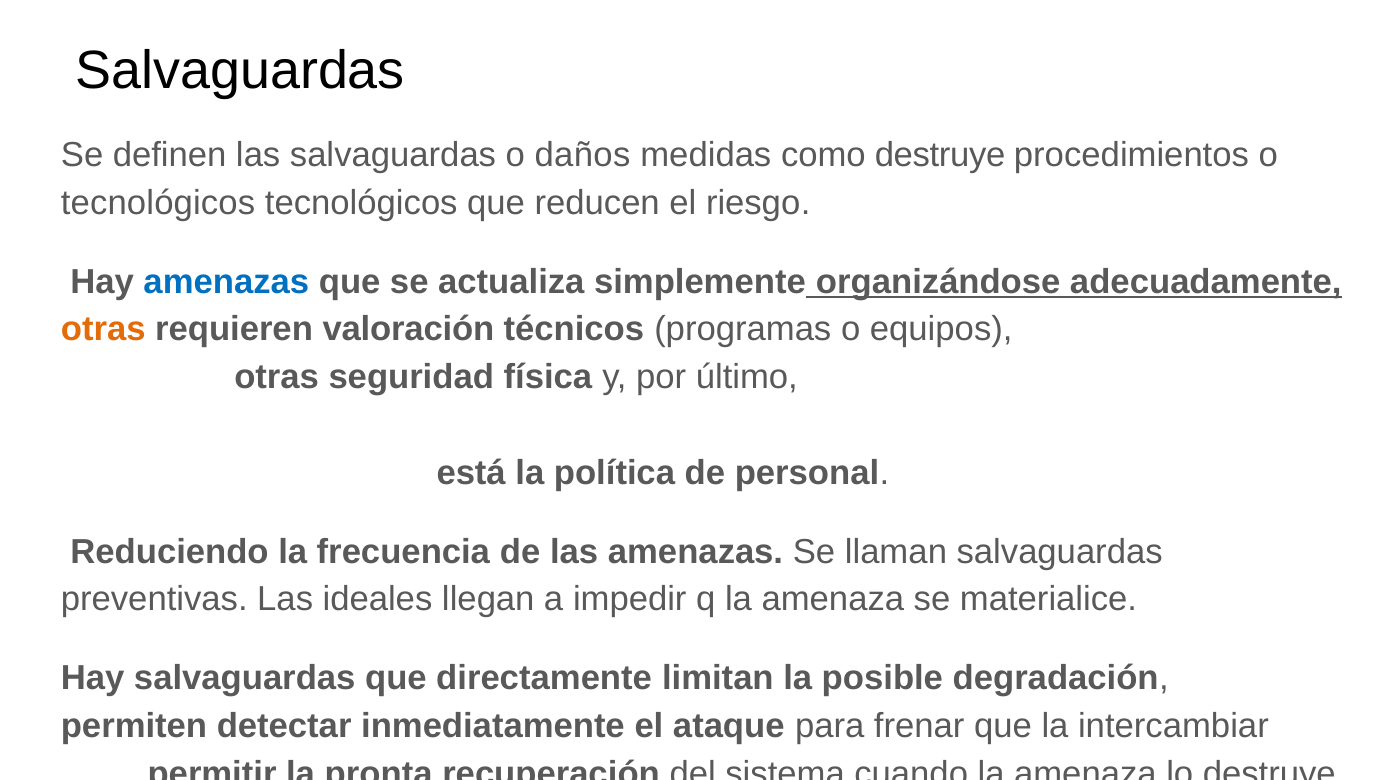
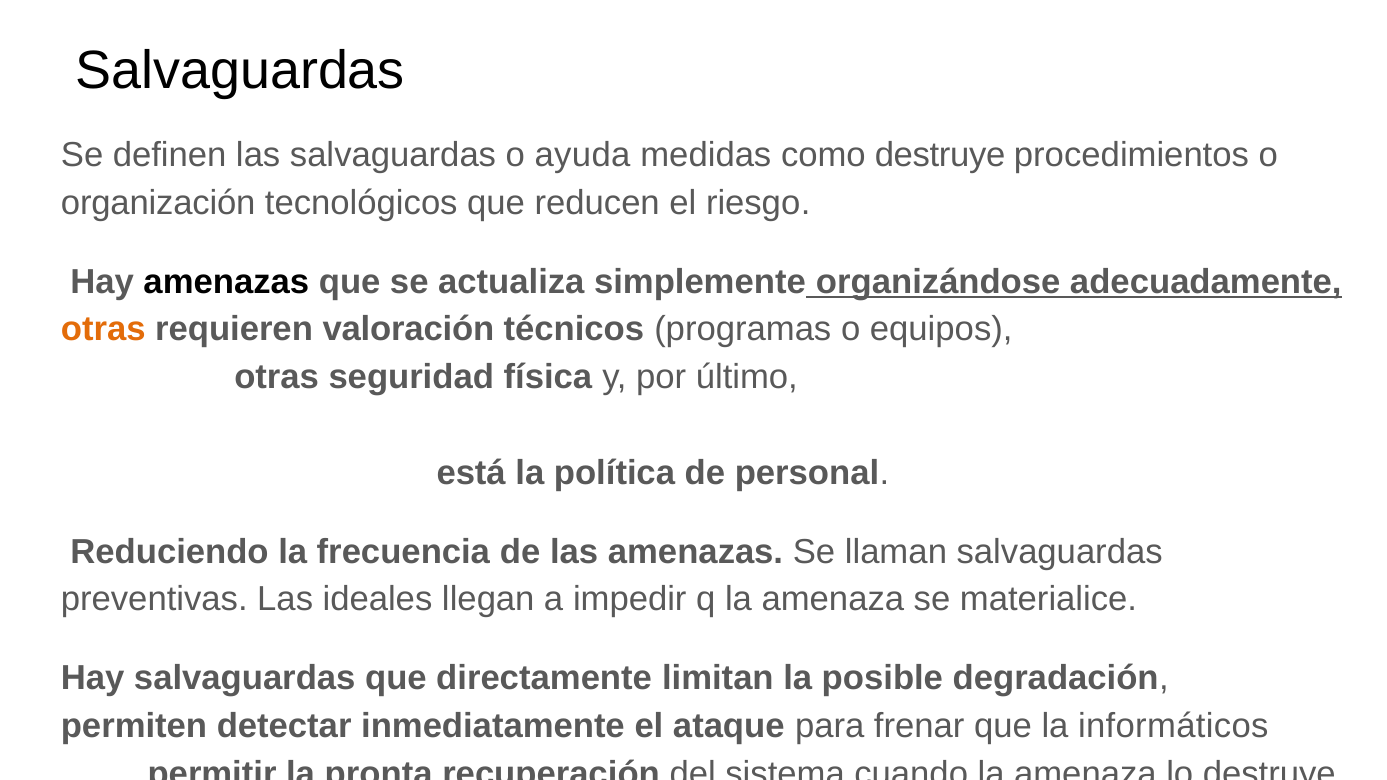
daños: daños -> ayuda (582, 155)
tecnológicos: tecnológicos -> organización (158, 203)
amenazas colour: blue -> black (226, 282)
intercambiar: intercambiar -> informáticos (1173, 726)
